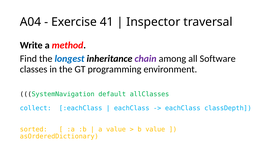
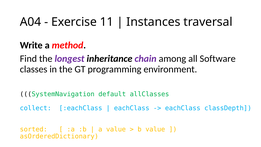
41: 41 -> 11 (107, 22)
Inspector: Inspector -> Instances (153, 22)
longest colour: blue -> purple (70, 59)
